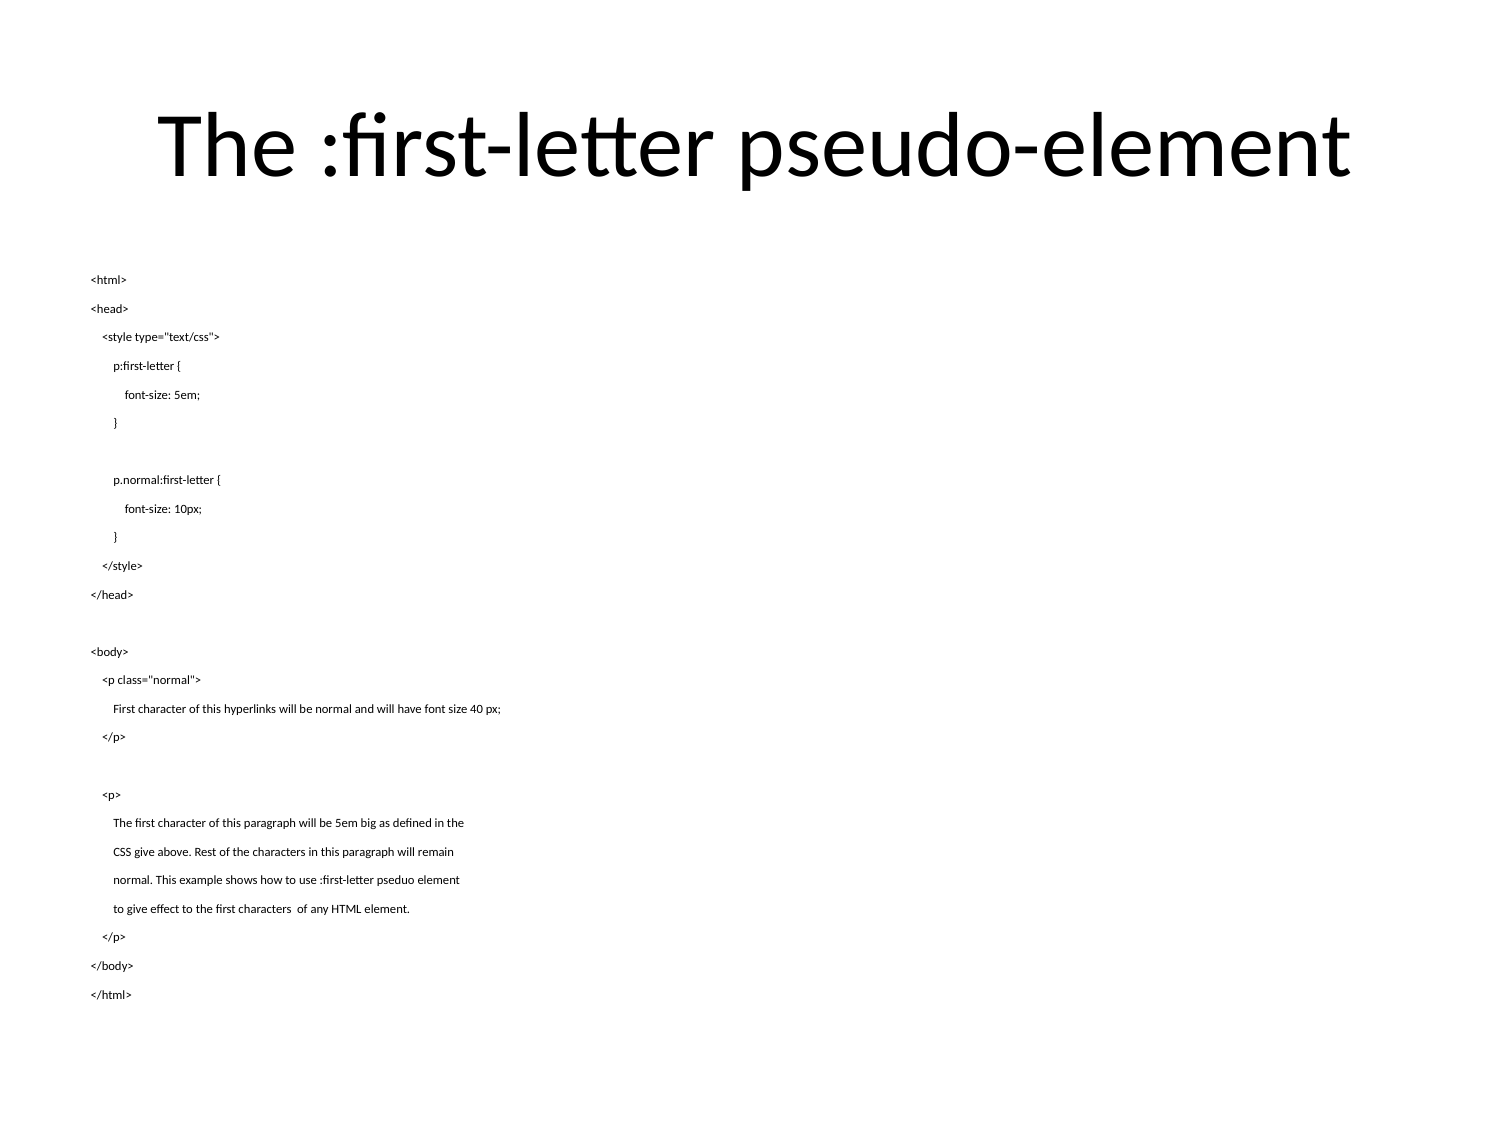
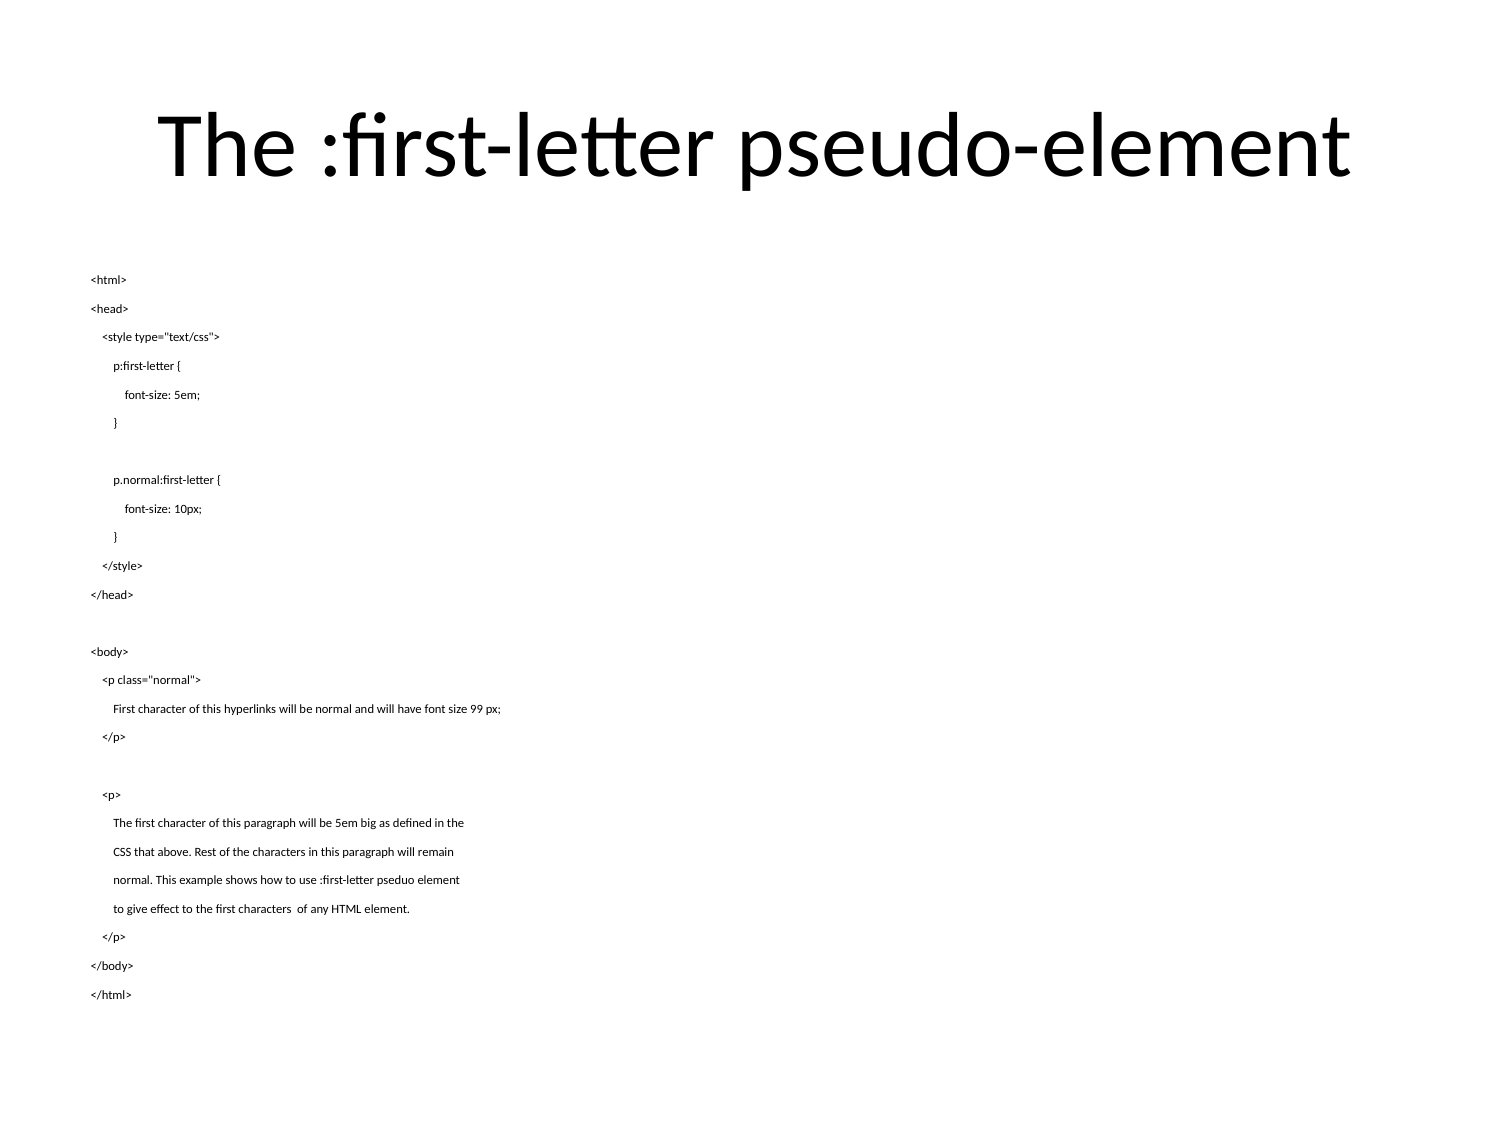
40: 40 -> 99 (477, 709)
CSS give: give -> that (145, 852)
